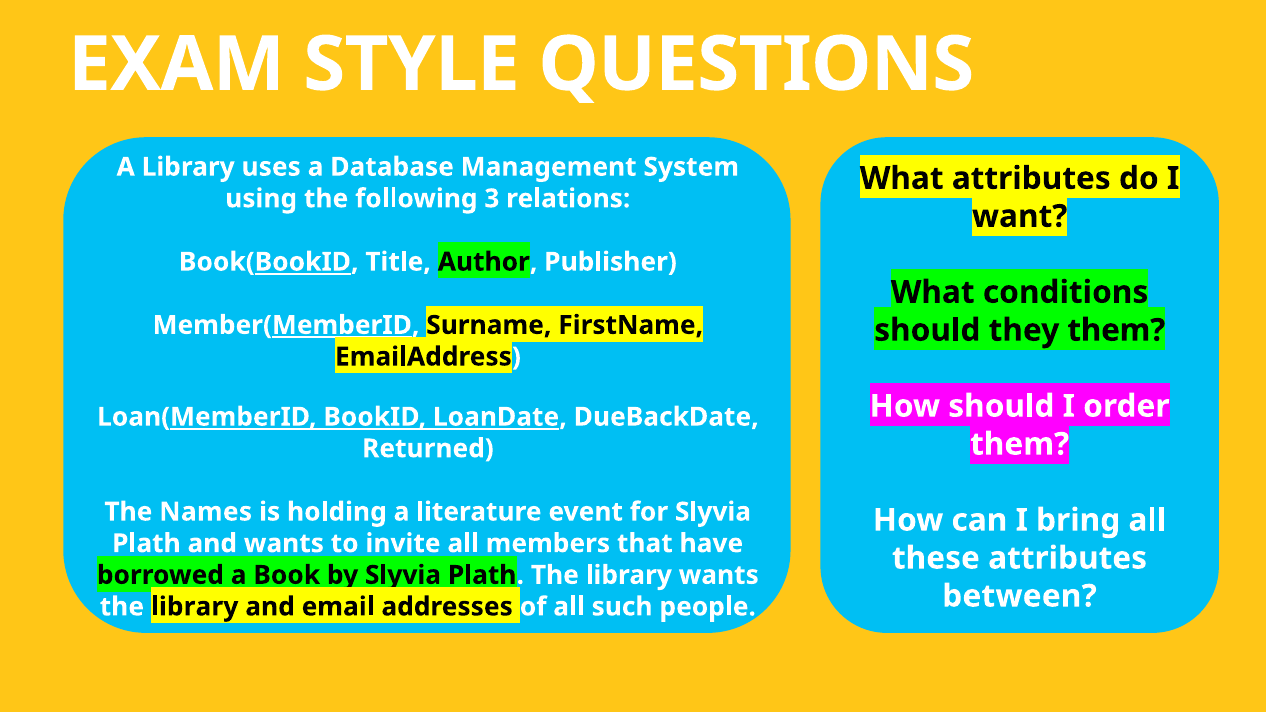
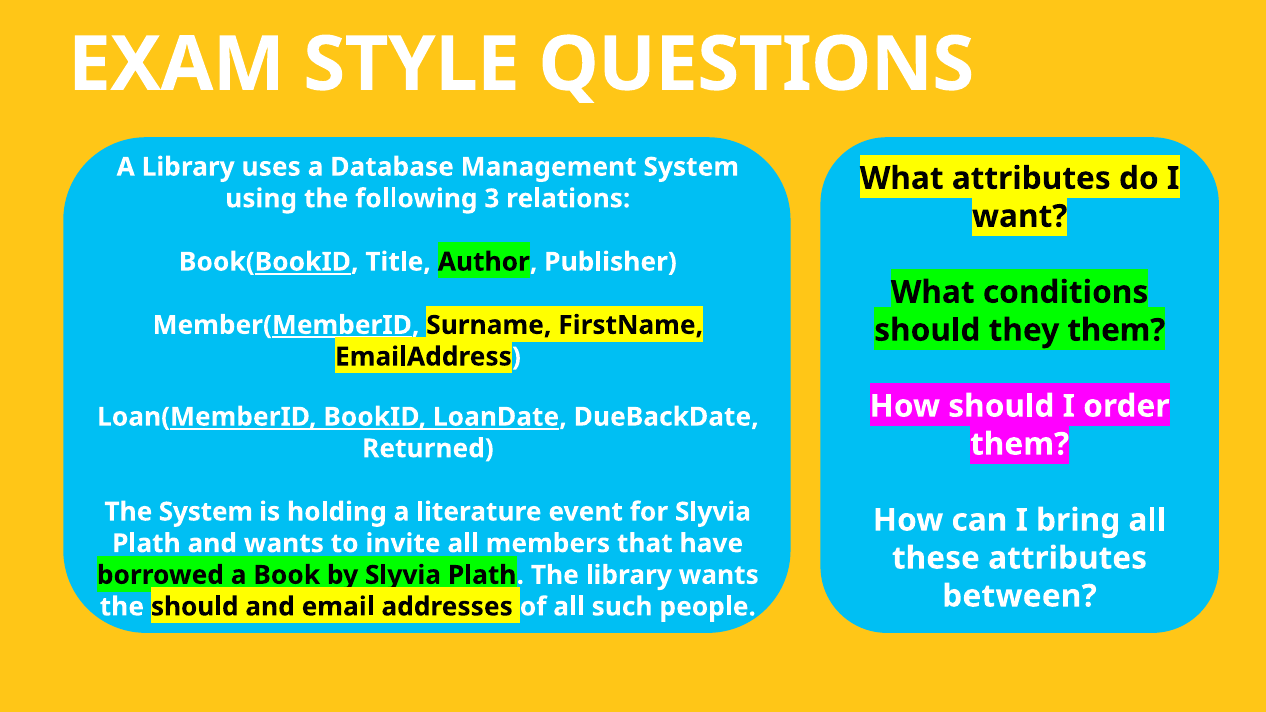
The Names: Names -> System (206, 512)
library: library -> should (195, 607)
